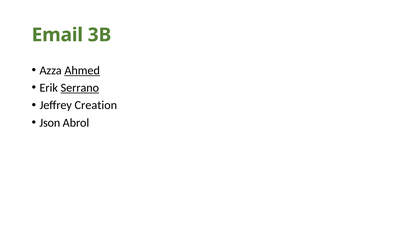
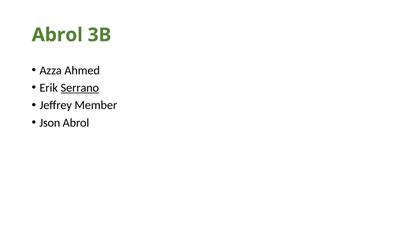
Email: Email -> Abrol (57, 35)
Ahmed underline: present -> none (82, 70)
Creation: Creation -> Member (96, 105)
